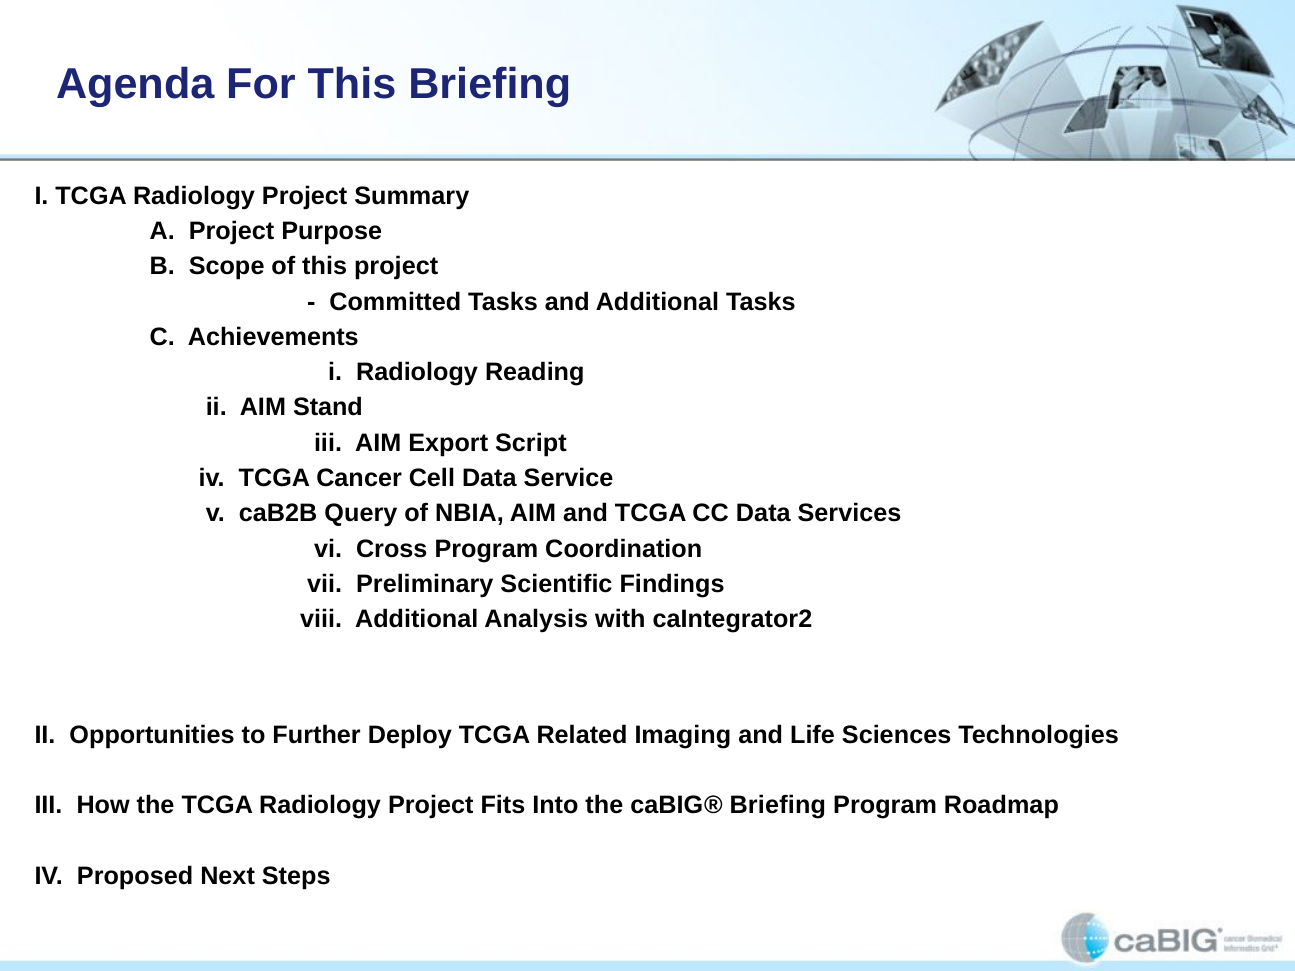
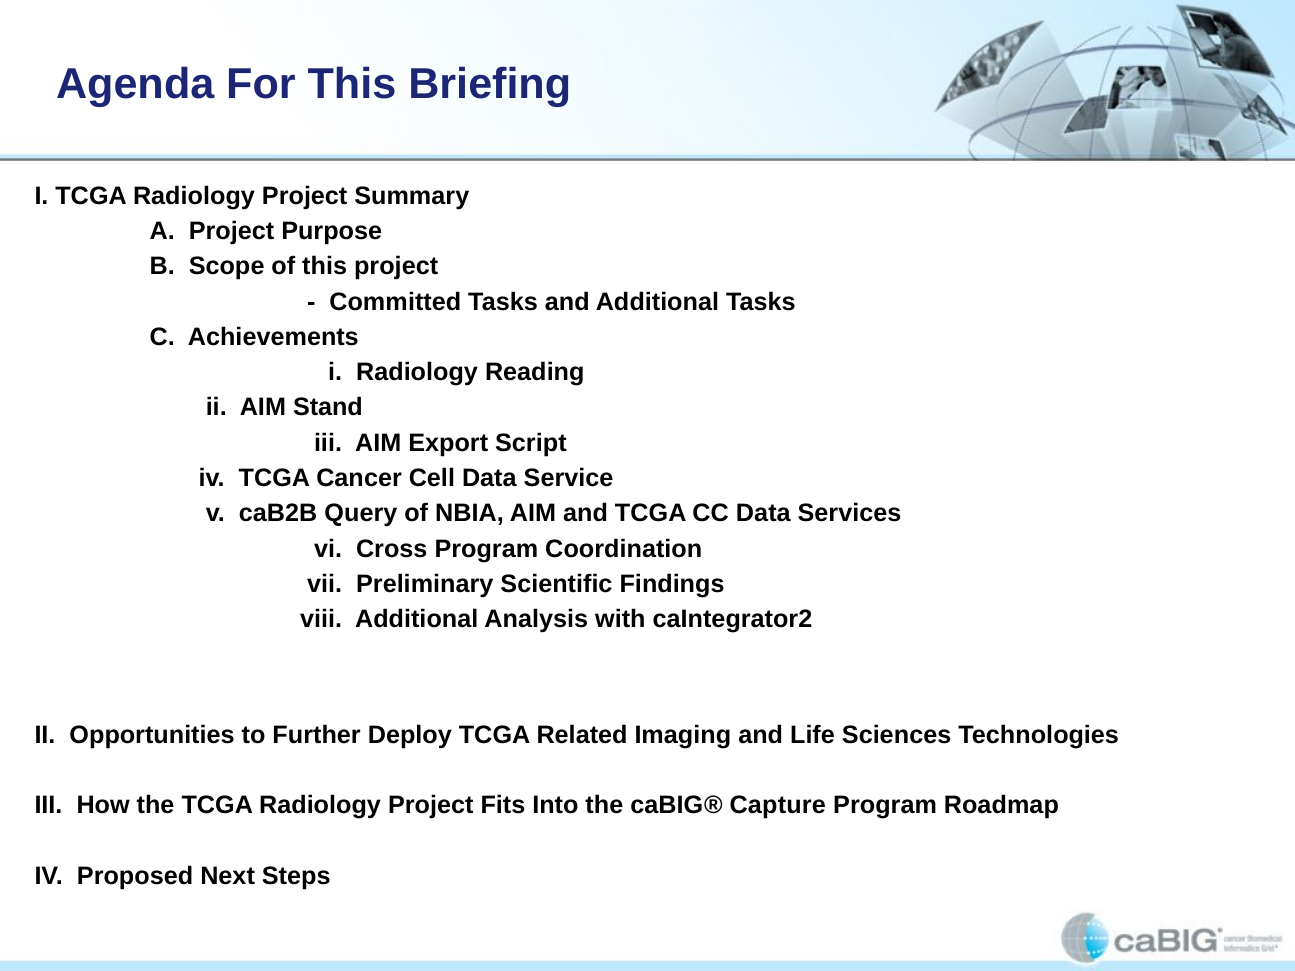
caBIG® Briefing: Briefing -> Capture (778, 806)
